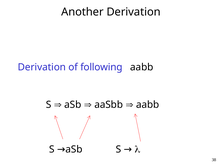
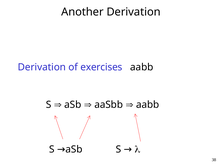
following: following -> exercises (101, 67)
